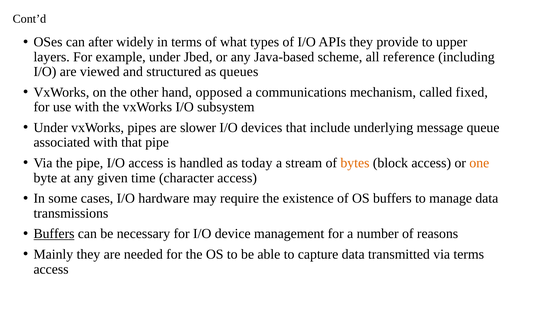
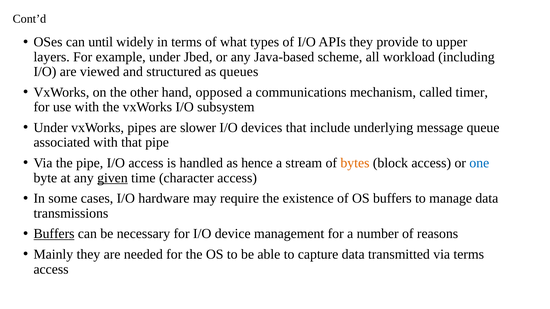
after: after -> until (101, 42)
reference: reference -> workload (409, 57)
fixed: fixed -> timer (472, 92)
today: today -> hence (257, 163)
one colour: orange -> blue (479, 163)
given underline: none -> present (112, 178)
